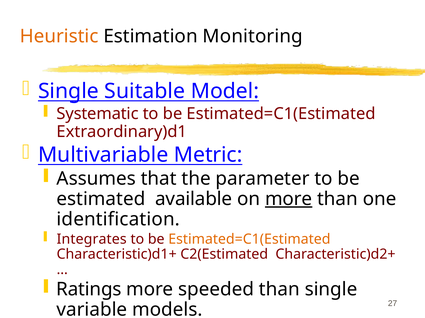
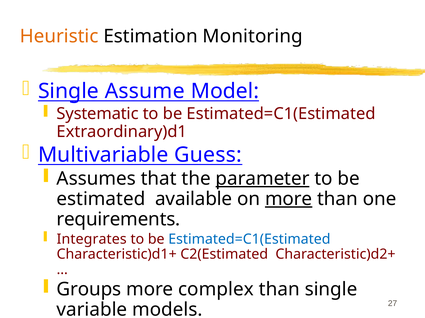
Suitable: Suitable -> Assume (145, 91)
Metric: Metric -> Guess (208, 155)
parameter underline: none -> present (263, 179)
identification: identification -> requirements (118, 220)
Estimated=C1(Estimated colour: orange -> blue (249, 240)
Ratings: Ratings -> Groups (89, 290)
speeded: speeded -> complex (216, 290)
